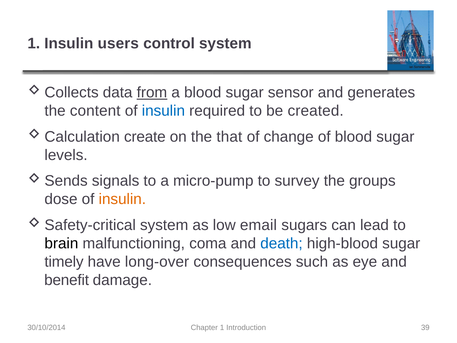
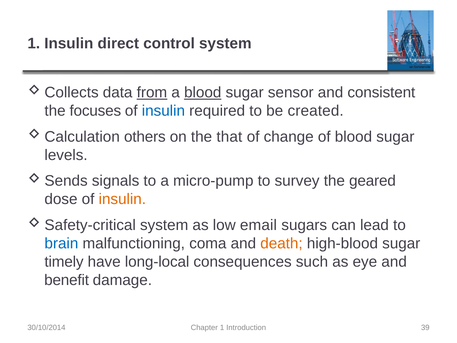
users: users -> direct (118, 43)
blood underline: none -> present (203, 92)
generates: generates -> consistent (381, 92)
content: content -> focuses (95, 111)
create: create -> others (145, 137)
groups: groups -> geared (372, 181)
brain colour: black -> blue (61, 243)
death colour: blue -> orange (281, 243)
long-over: long-over -> long-local (157, 262)
